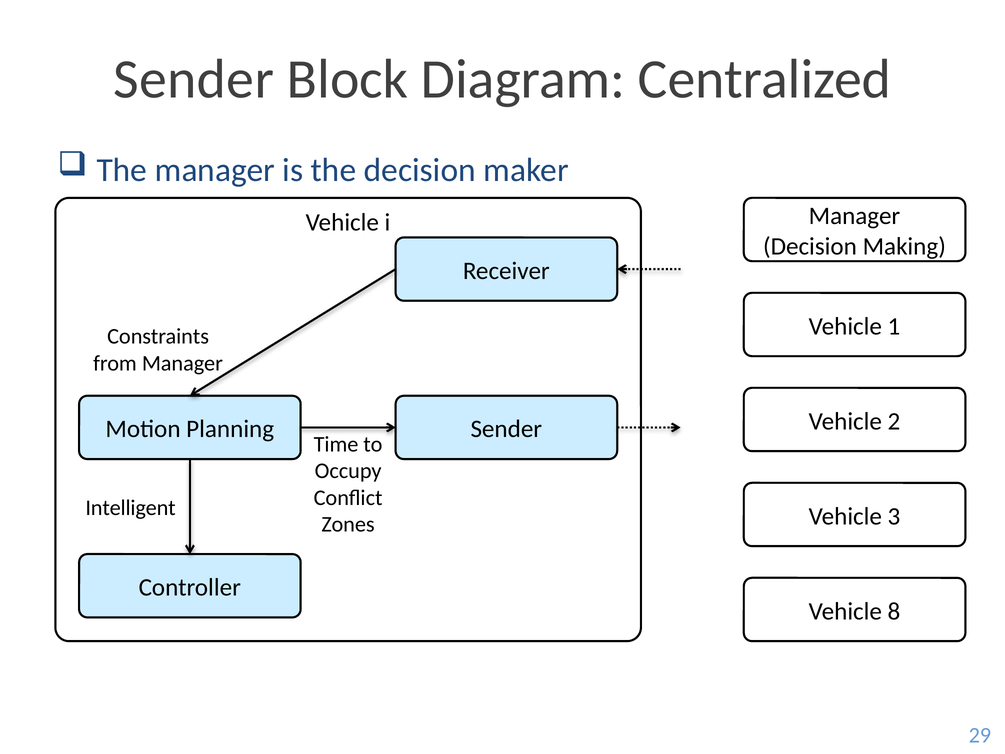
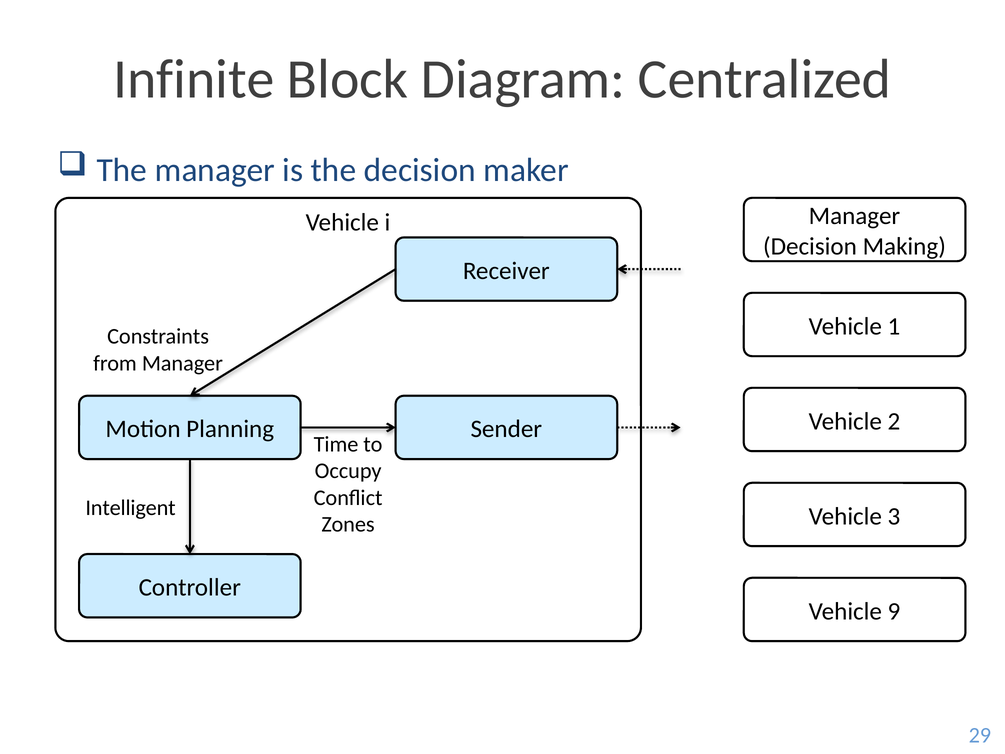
Sender: Sender -> Infinite (194, 79)
8: 8 -> 9 (894, 611)
